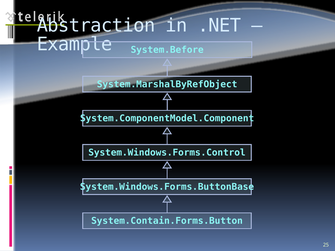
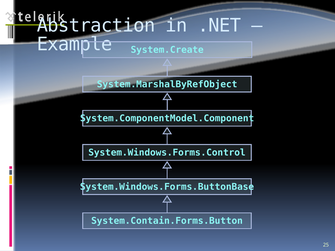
System.Before: System.Before -> System.Create (167, 50)
